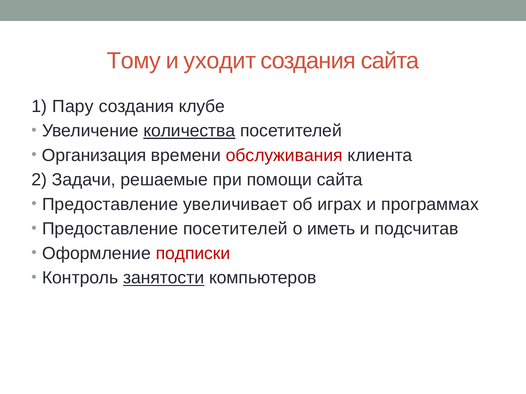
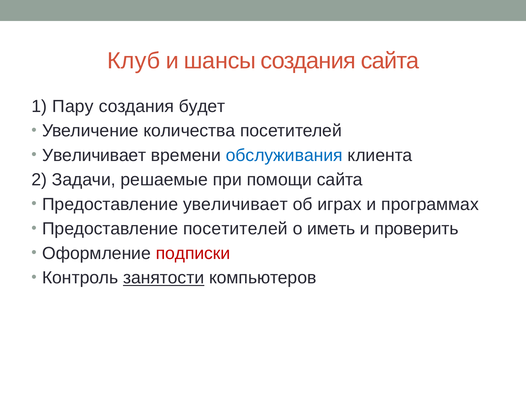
Тому: Тому -> Клуб (134, 61)
уходит: уходит -> шансы (220, 61)
клубе: клубе -> будет (202, 106)
количества underline: present -> none (189, 131)
Организация: Организация -> Увеличивает (94, 156)
обслуживания colour: red -> blue (284, 156)
подсчитав: подсчитав -> проверить (417, 229)
